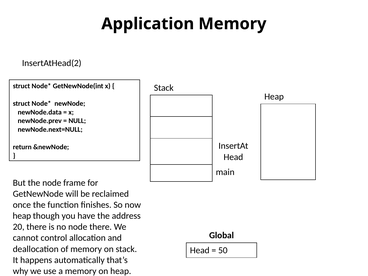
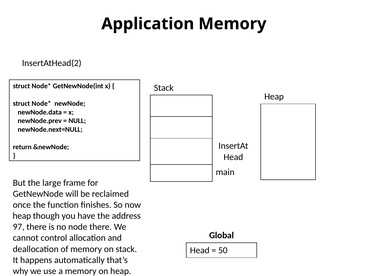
the node: node -> large (52, 183)
20: 20 -> 97 (19, 227)
